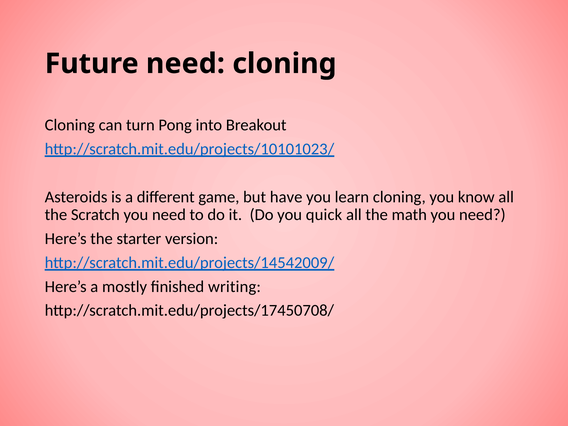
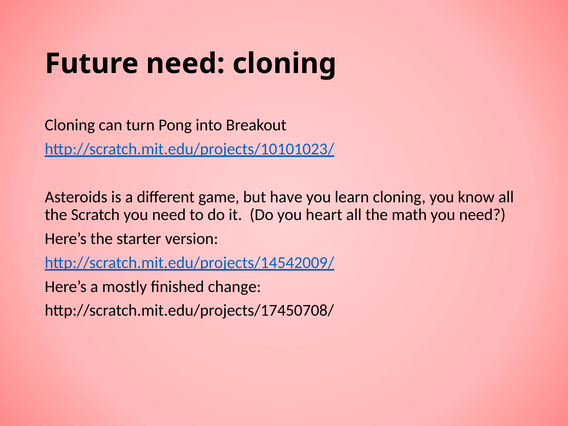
quick: quick -> heart (324, 215)
writing: writing -> change (235, 287)
